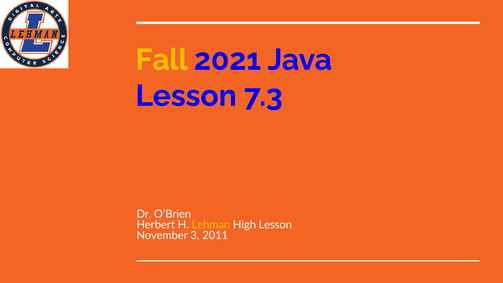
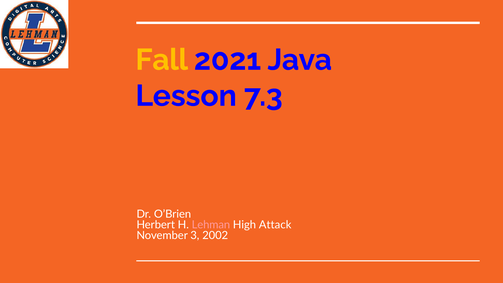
Lehman colour: yellow -> pink (211, 225)
High Lesson: Lesson -> Attack (275, 225)
2011: 2011 -> 2002 (215, 236)
